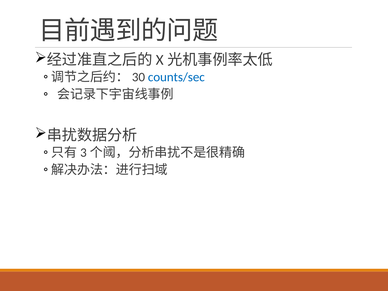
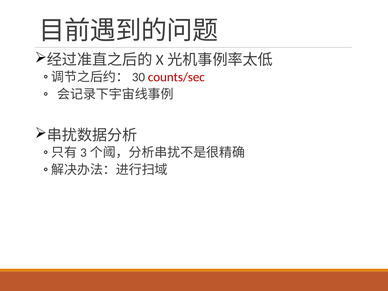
counts/sec colour: blue -> red (176, 77)
